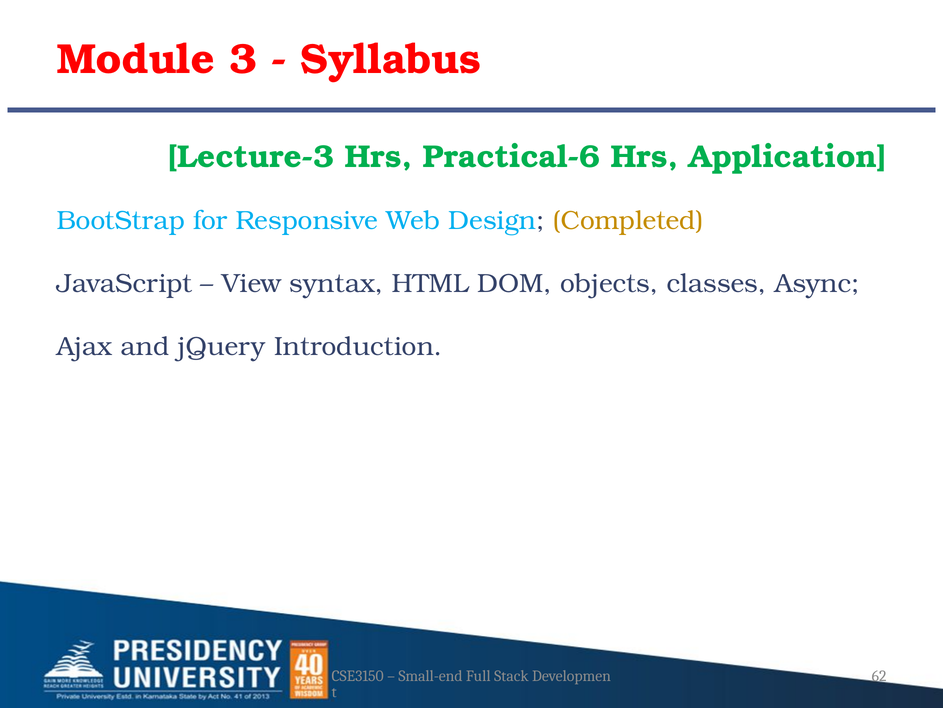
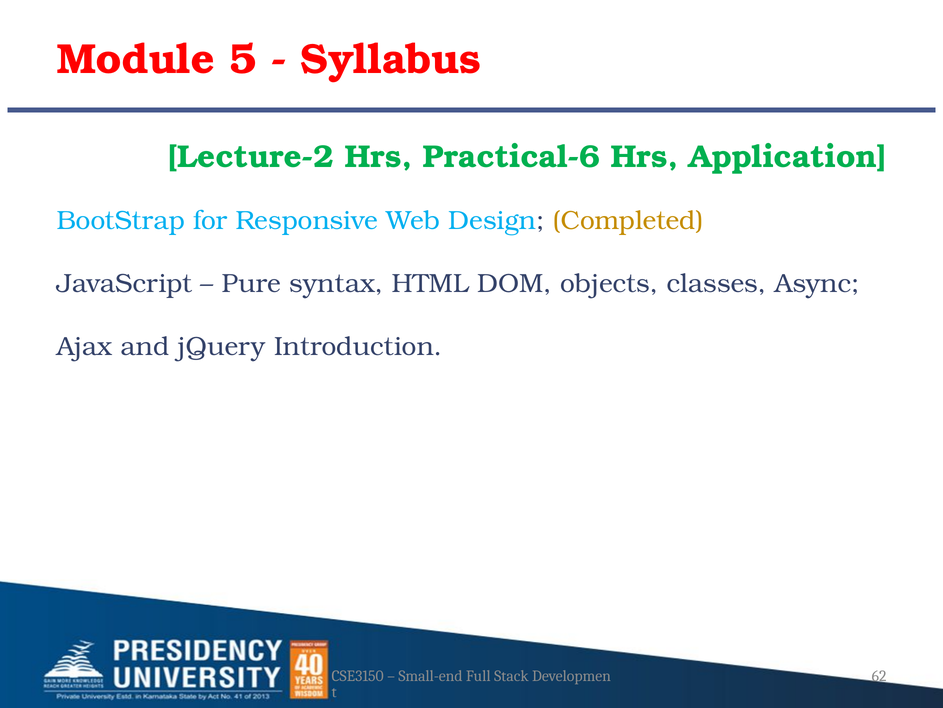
3: 3 -> 5 (243, 59)
Lecture-3: Lecture-3 -> Lecture-2 (251, 157)
View: View -> Pure (251, 283)
